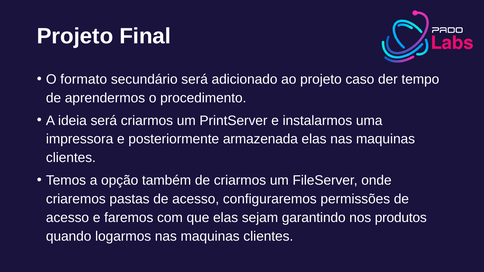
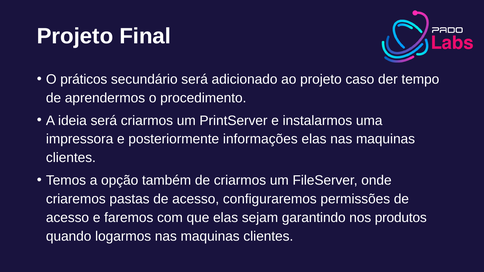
formato: formato -> práticos (84, 79)
armazenada: armazenada -> informações (260, 139)
